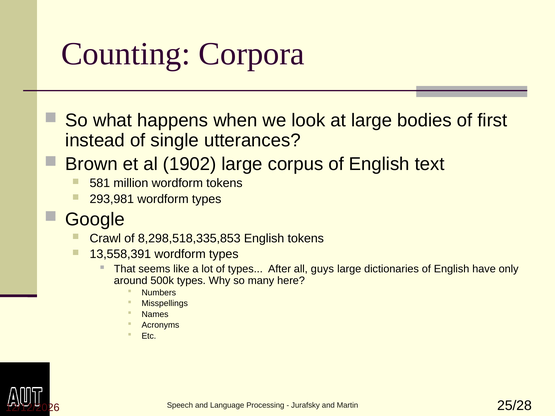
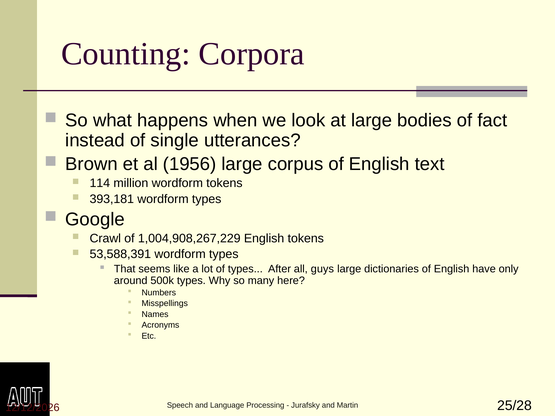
first: first -> fact (492, 121)
1902: 1902 -> 1956 (190, 164)
581: 581 -> 114 (100, 183)
293,981: 293,981 -> 393,181 (112, 199)
8,298,518,335,853: 8,298,518,335,853 -> 1,004,908,267,229 (189, 239)
13,558,391: 13,558,391 -> 53,588,391 (120, 254)
